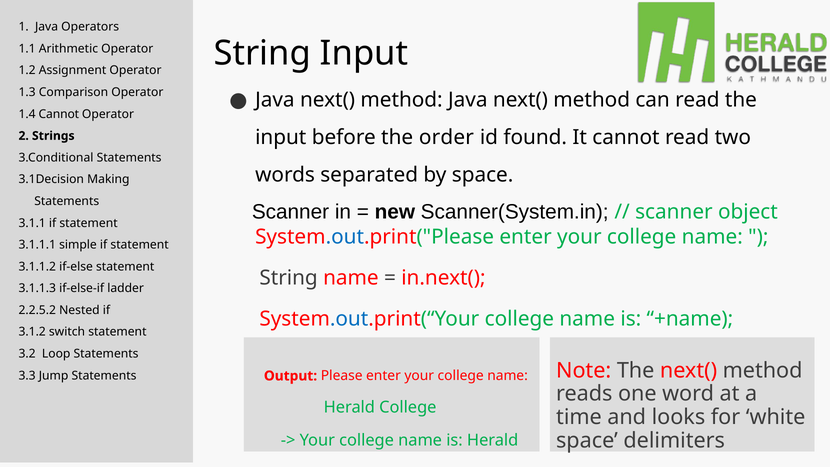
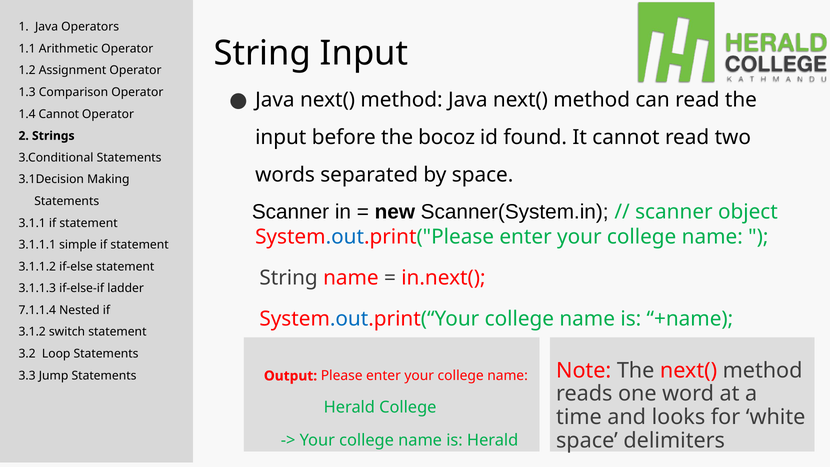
order: order -> bocoz (447, 137)
2.2.5.2: 2.2.5.2 -> 7.1.1.4 (37, 310)
